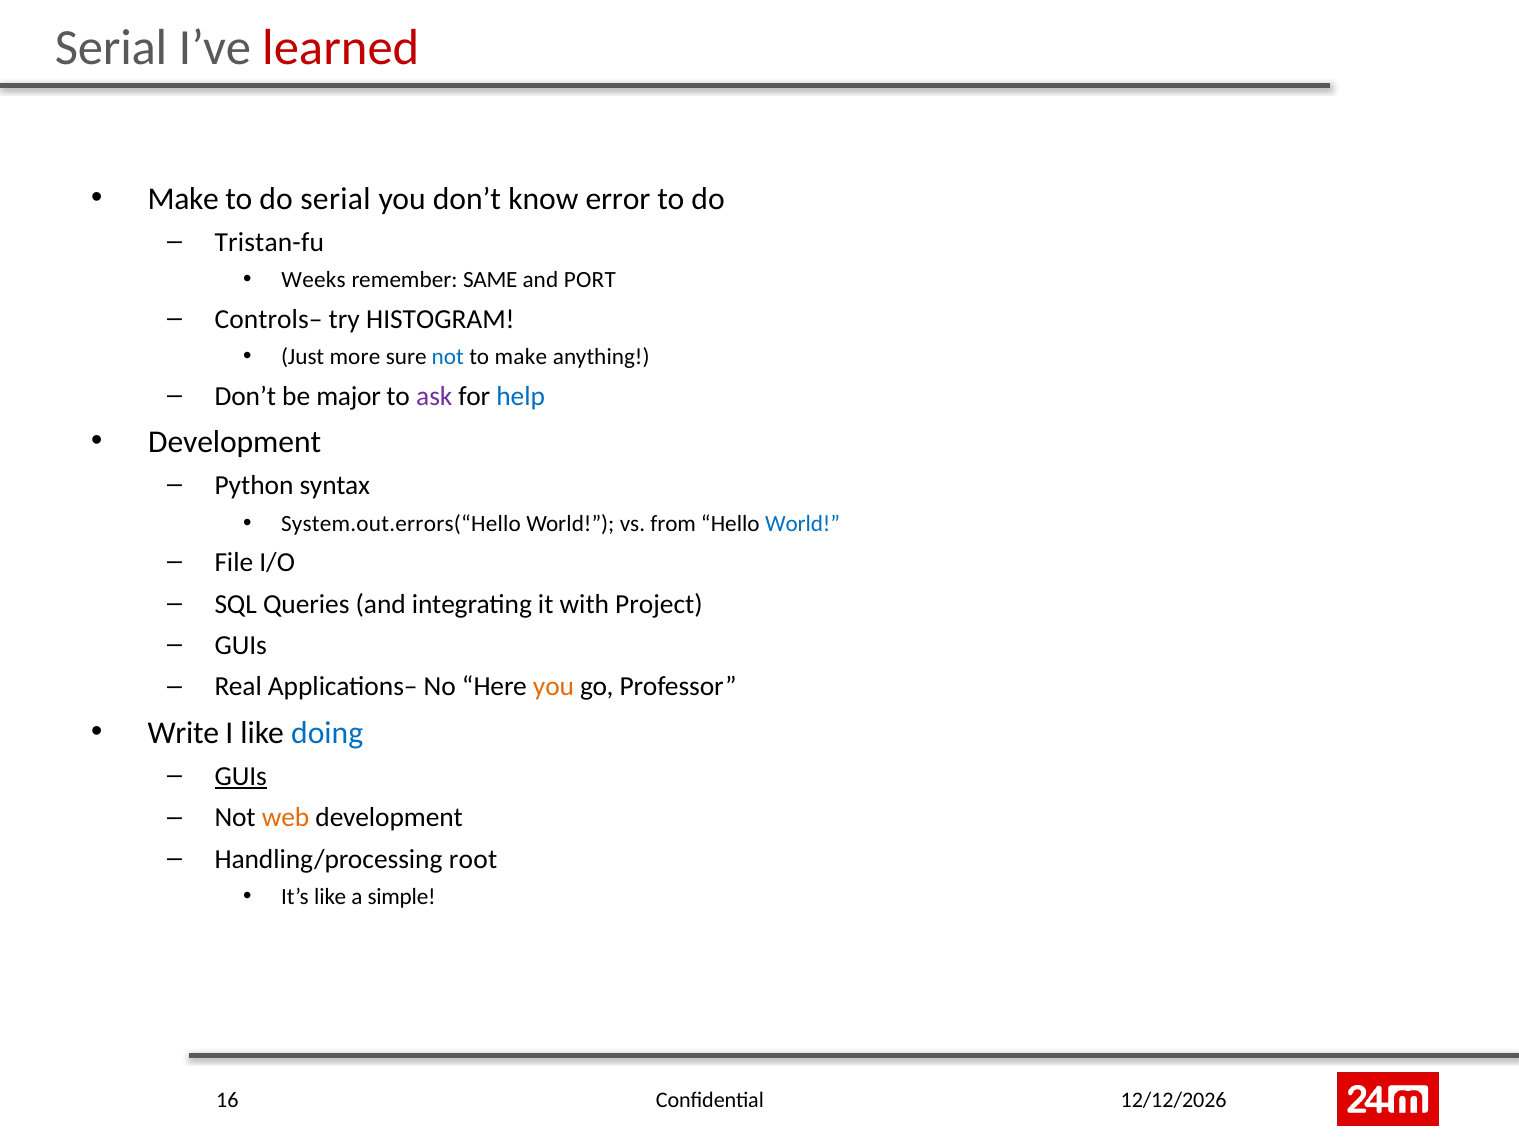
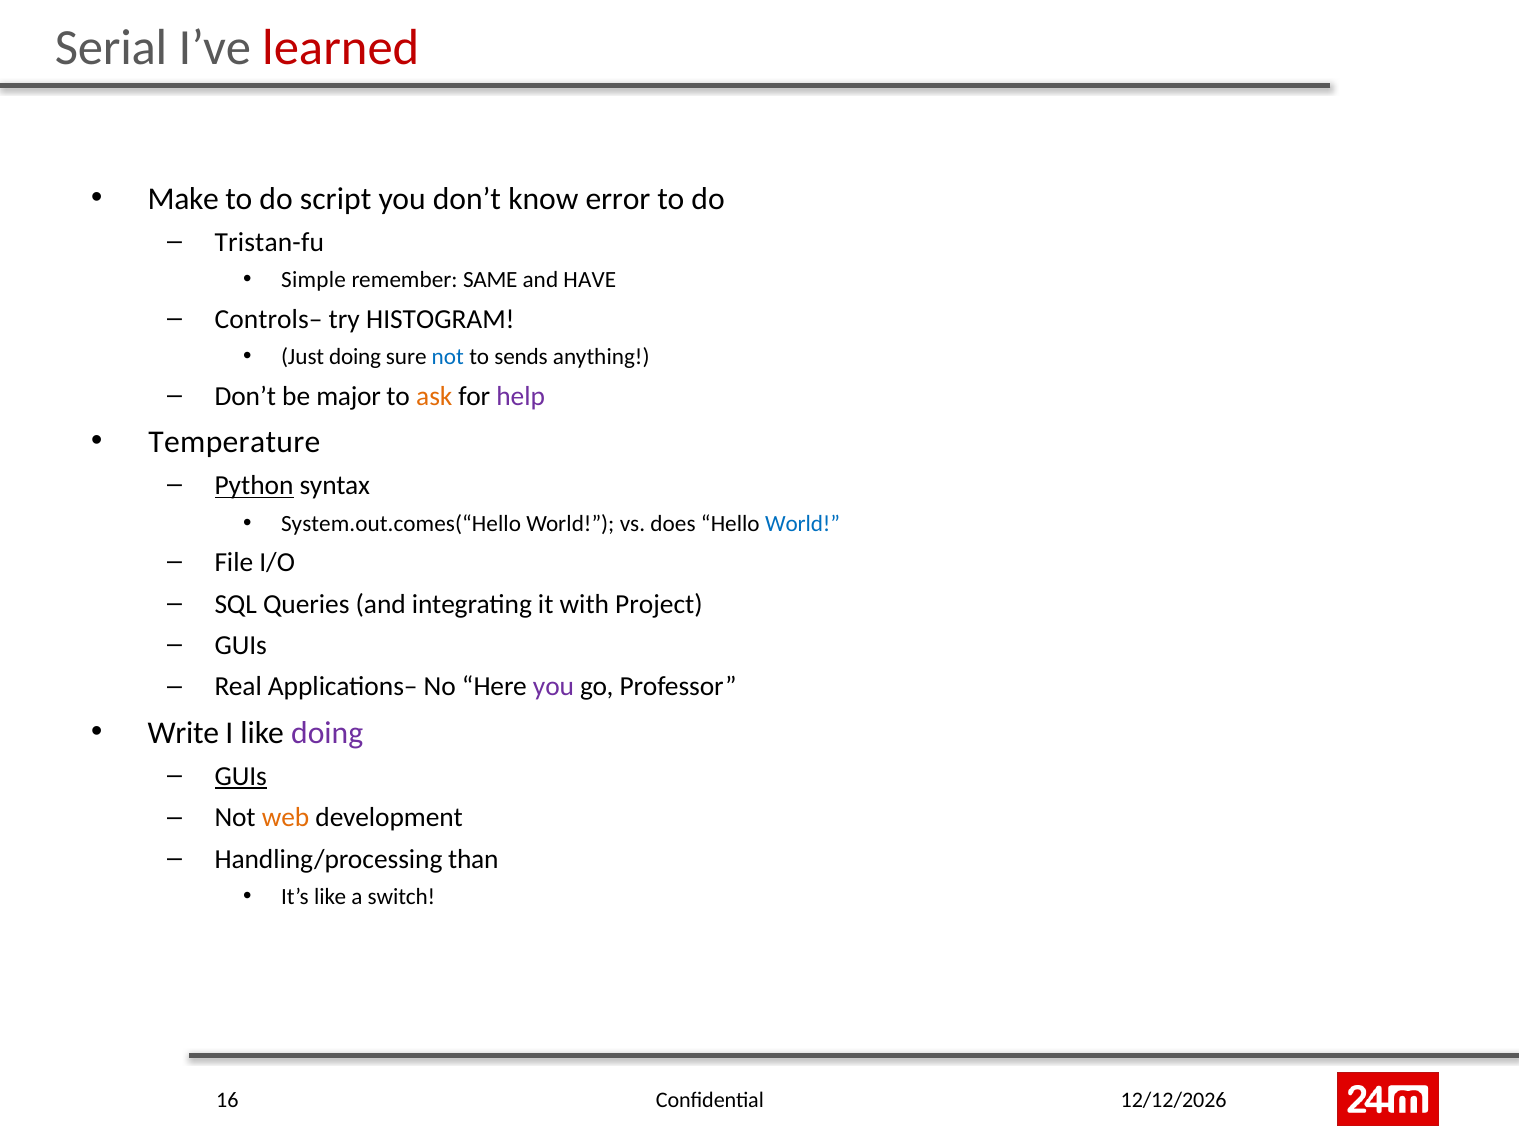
do serial: serial -> script (336, 199)
Weeks: Weeks -> Simple (314, 280)
PORT: PORT -> HAVE (590, 280)
Just more: more -> doing (355, 357)
to make: make -> sends (521, 357)
ask colour: purple -> orange (434, 396)
help colour: blue -> purple (521, 396)
Development: Development -> Temperature (234, 442)
Python underline: none -> present (254, 485)
System.out.errors(“Hello: System.out.errors(“Hello -> System.out.comes(“Hello (401, 523)
from: from -> does (673, 523)
you colour: orange -> purple (554, 686)
doing colour: blue -> purple (327, 732)
root: root -> than (473, 859)
simple: simple -> switch (401, 896)
